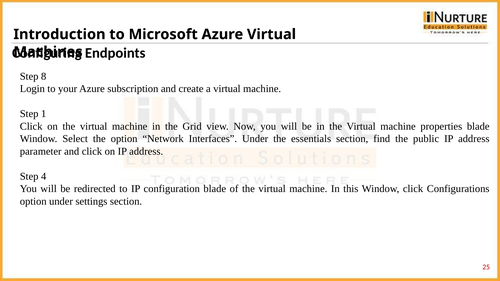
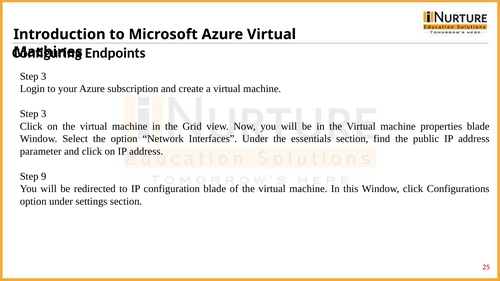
8: 8 -> 3 (44, 76)
1: 1 -> 3 (44, 114)
4: 4 -> 9 (44, 176)
